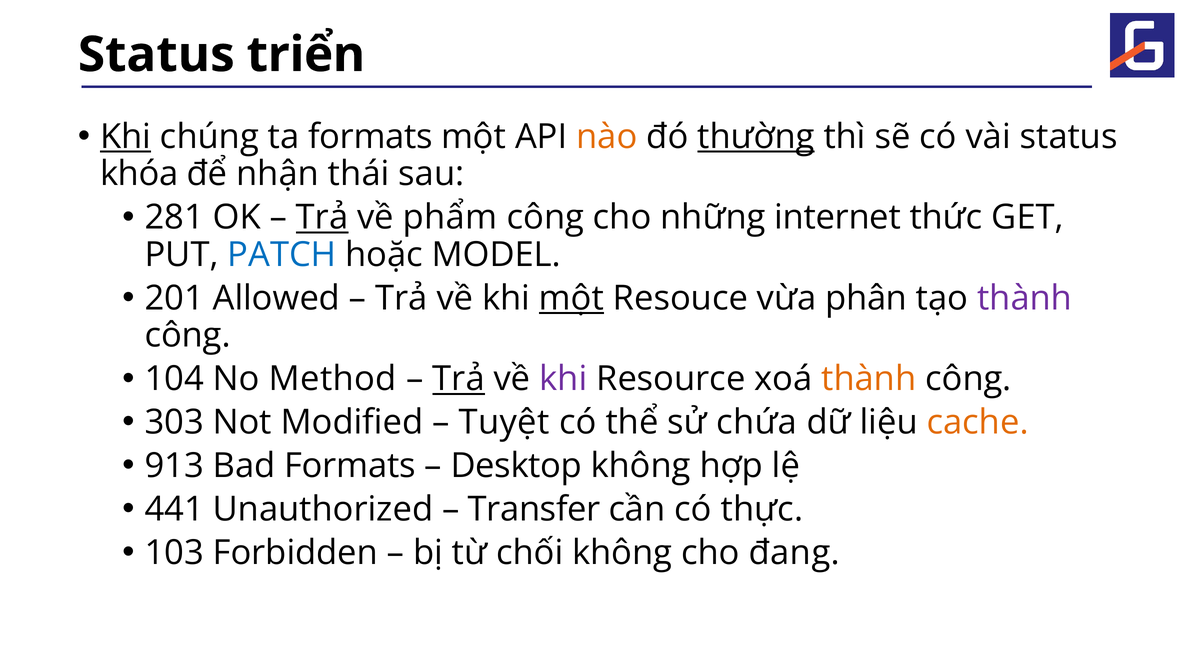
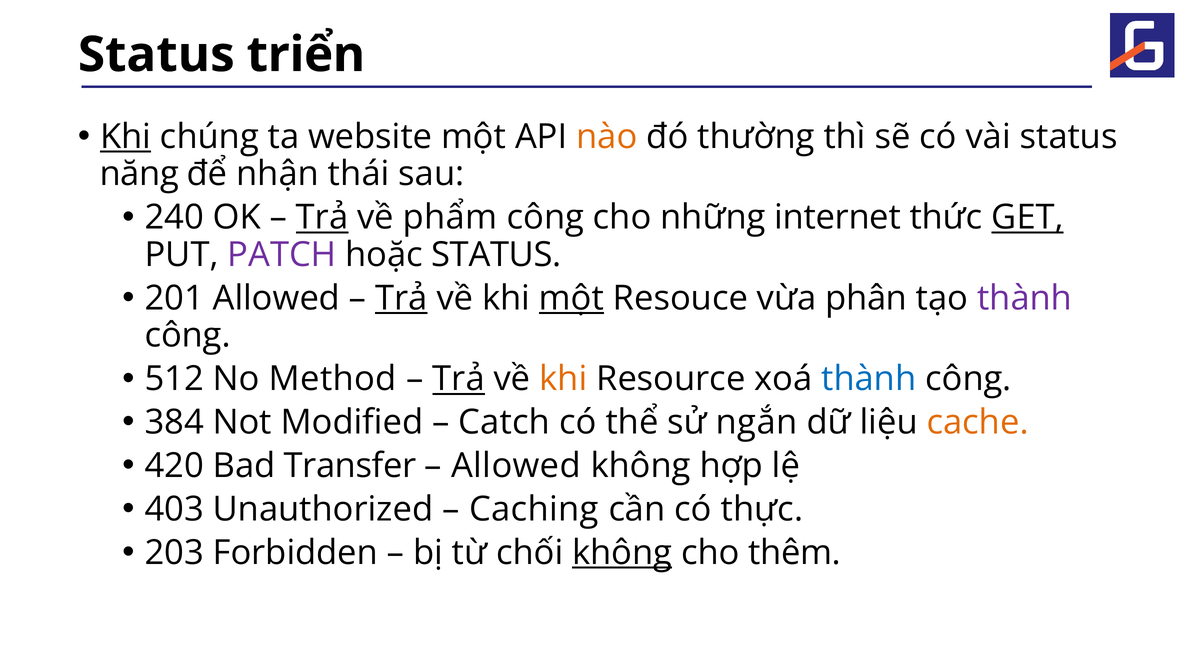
ta formats: formats -> website (370, 137)
thường underline: present -> none (756, 137)
khóa: khóa -> năng (139, 174)
281: 281 -> 240 (174, 218)
GET underline: none -> present (1028, 218)
PATCH colour: blue -> purple (282, 255)
hoặc MODEL: MODEL -> STATUS (496, 255)
Trả underline: none -> present (401, 298)
104: 104 -> 512 (174, 379)
khi colour: purple -> orange (563, 379)
thành colour: orange -> blue (869, 379)
303: 303 -> 384 (174, 422)
Tuyệt: Tuyệt -> Catch (504, 422)
chứa: chứa -> ngắn (757, 422)
913: 913 -> 420 (174, 466)
Bad Formats: Formats -> Transfer (350, 466)
Desktop: Desktop -> Allowed (516, 466)
441: 441 -> 403 (174, 509)
Transfer: Transfer -> Caching (534, 509)
103: 103 -> 203 (174, 553)
không underline: none -> present (622, 553)
đang: đang -> thêm (795, 553)
